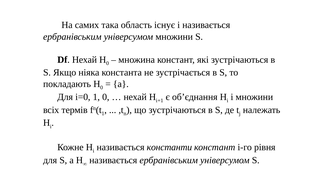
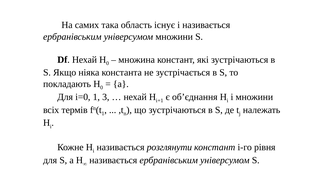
1 0: 0 -> 3 (106, 97)
константи: константи -> розглянути (169, 148)
